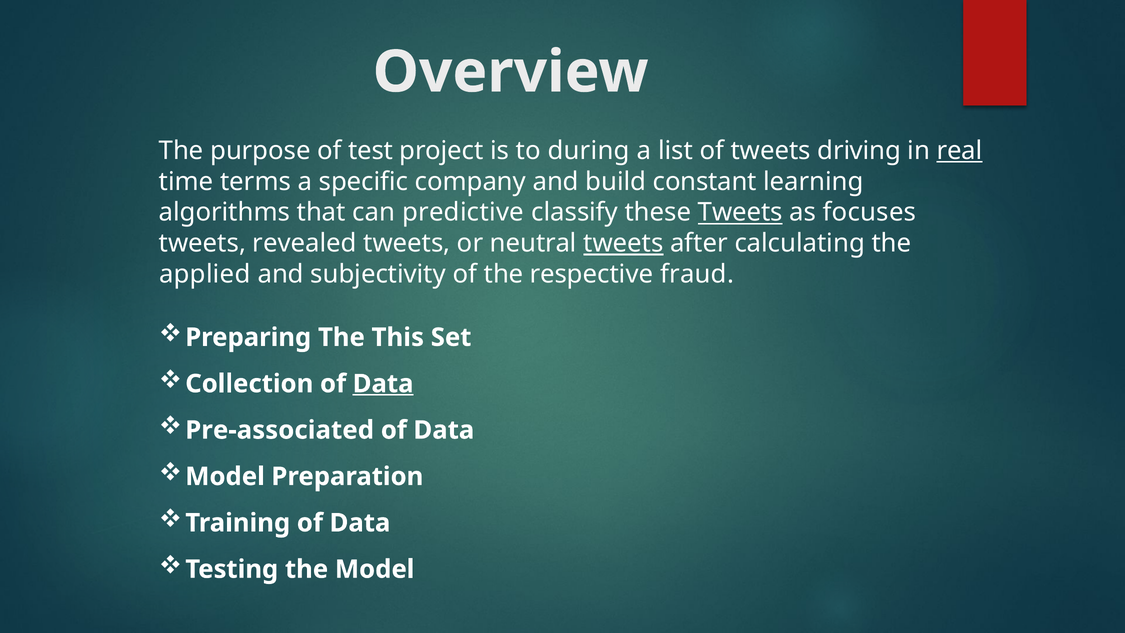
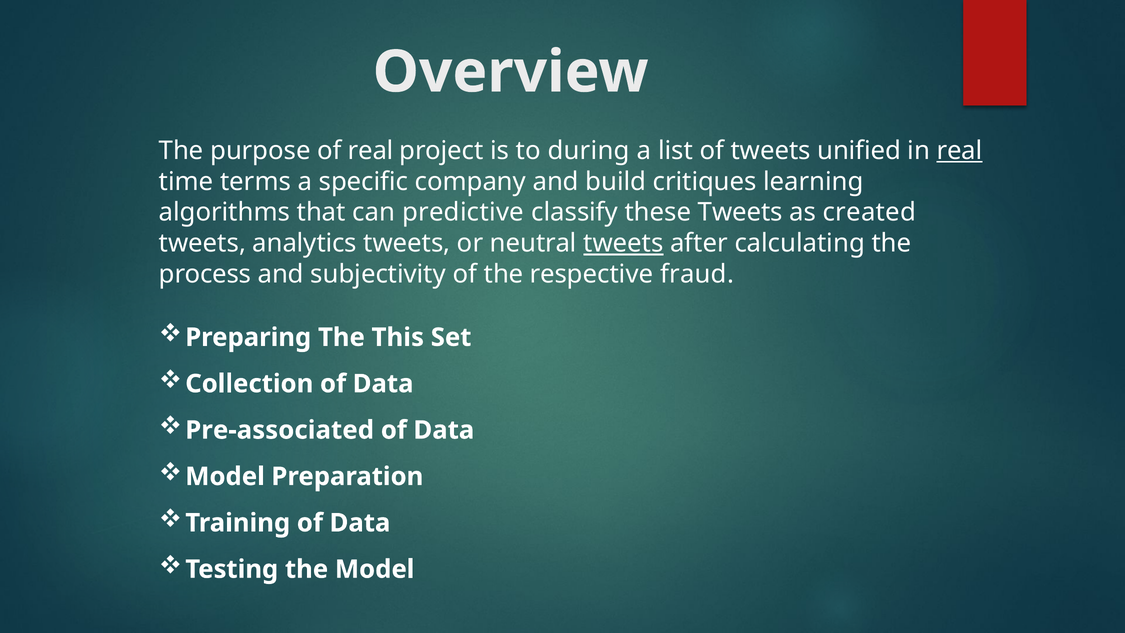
of test: test -> real (371, 151)
driving: driving -> unified (859, 151)
constant: constant -> critiques (705, 181)
Tweets underline: present -> none (740, 212)
focuses: focuses -> created (869, 212)
revealed: revealed -> analytics (305, 243)
applied: applied -> process (205, 274)
Data underline: present -> none (383, 384)
